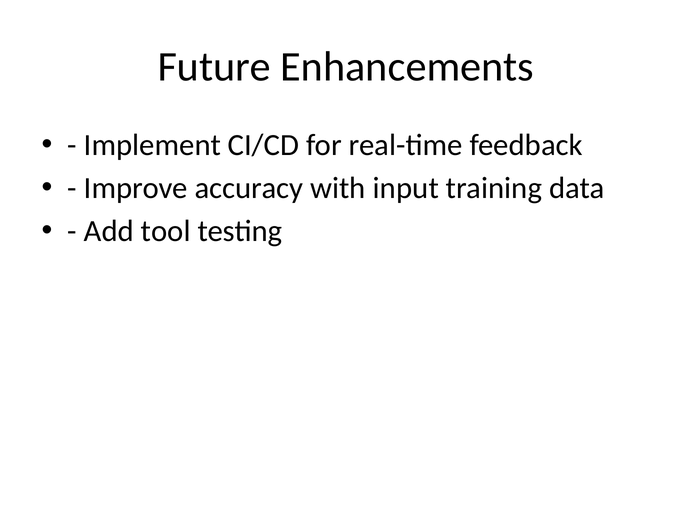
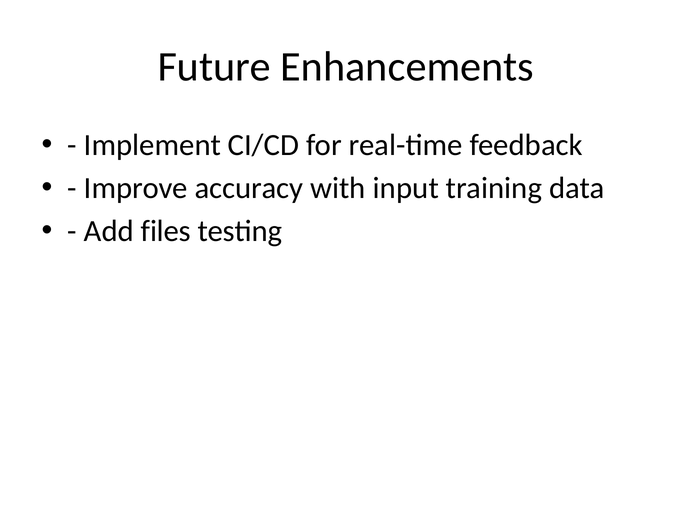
tool: tool -> files (166, 231)
